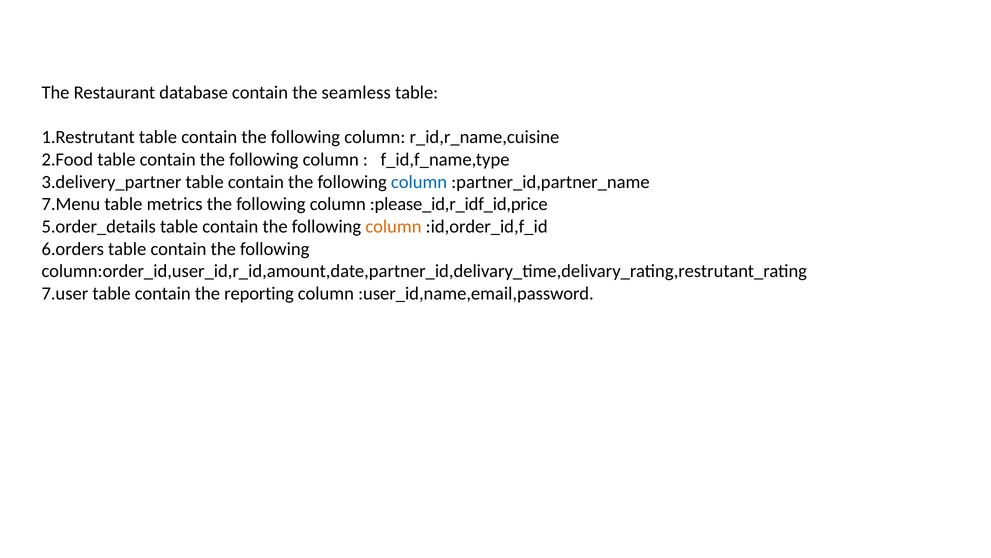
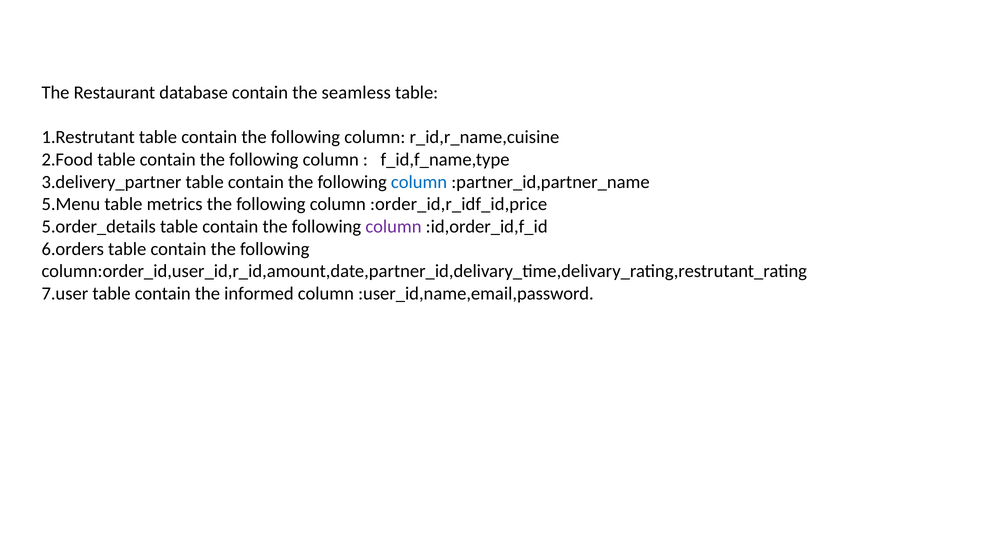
7.Menu: 7.Menu -> 5.Menu (71, 204)
:please_id,r_idf_id,price: :please_id,r_idf_id,price -> :order_id,r_idf_id,price (459, 204)
column colour: orange -> purple (393, 226)
reporting: reporting -> informed (259, 293)
